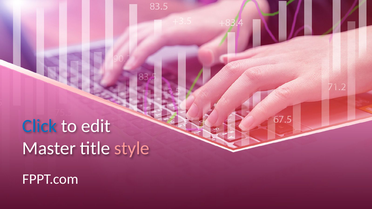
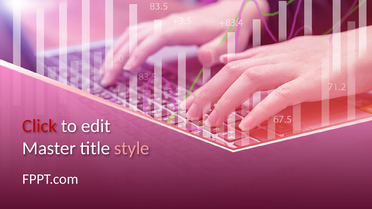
Click colour: blue -> red (40, 126)
